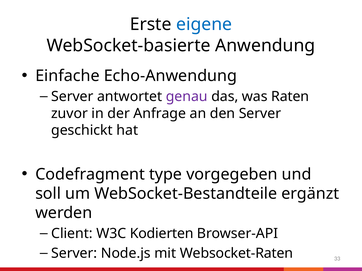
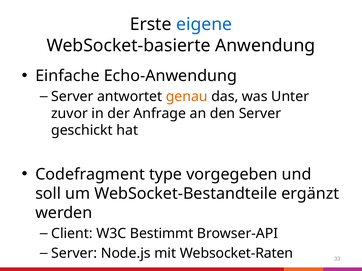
genau colour: purple -> orange (187, 97)
Raten: Raten -> Unter (290, 97)
Kodierten: Kodierten -> Bestimmt (162, 234)
